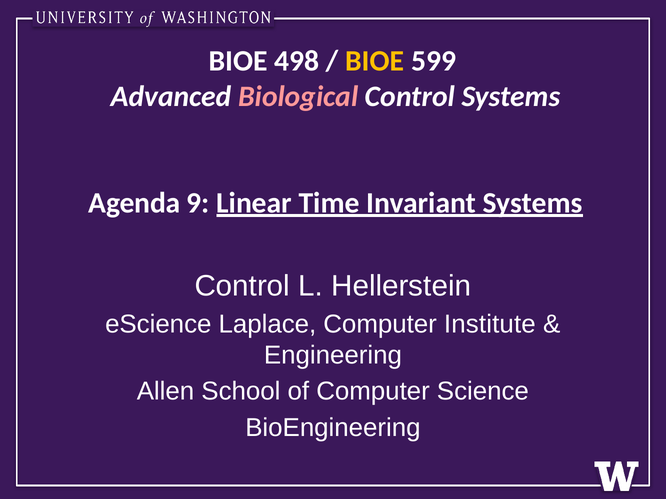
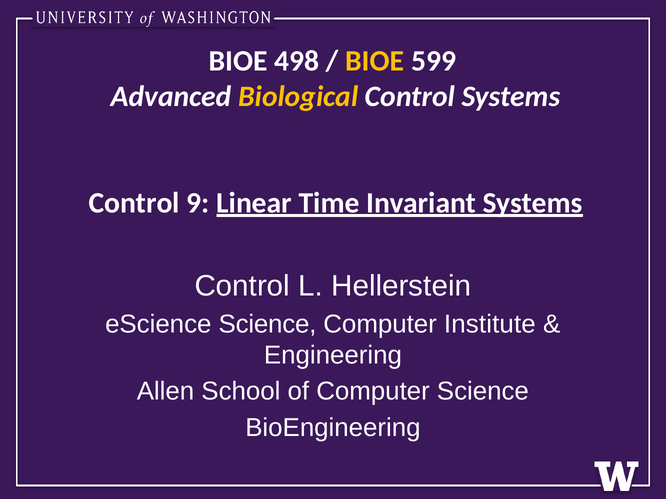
Biological colour: pink -> yellow (298, 96)
Agenda: Agenda -> Control (134, 203)
eScience Laplace: Laplace -> Science (268, 324)
